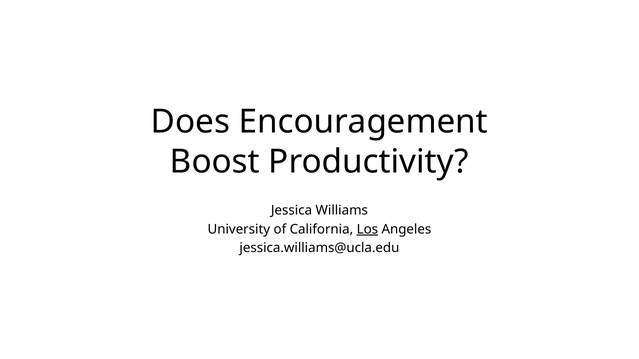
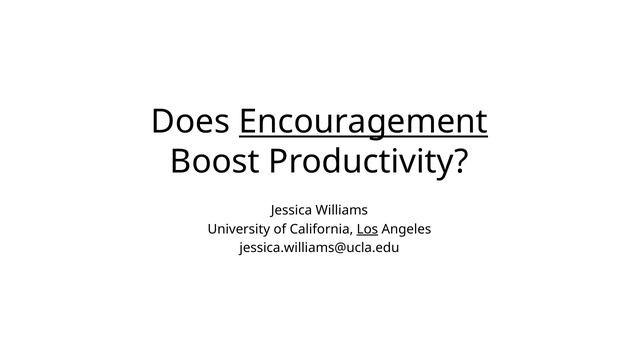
Encouragement underline: none -> present (363, 122)
